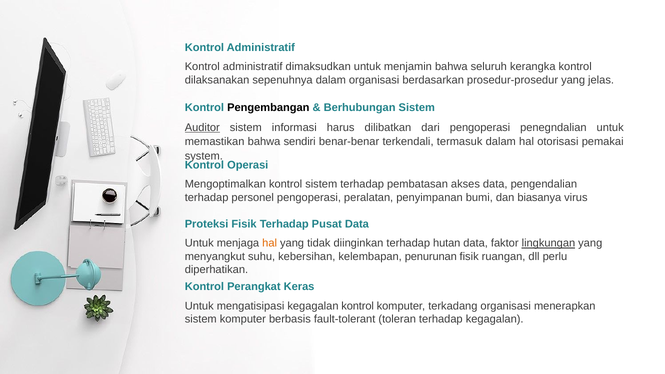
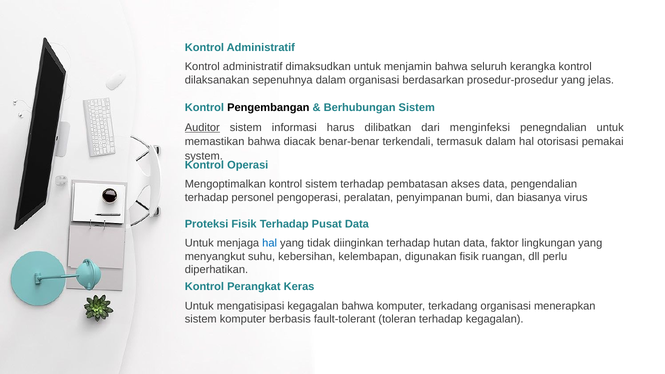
dari pengoperasi: pengoperasi -> menginfeksi (480, 128)
sendiri: sendiri -> diacak (300, 142)
hal colour: orange -> blue (270, 243)
lingkungan underline: present -> none (548, 243)
penurunan: penurunan -> digunakan (431, 257)
mengatisipasi kegagalan kontrol: kontrol -> bahwa (358, 306)
